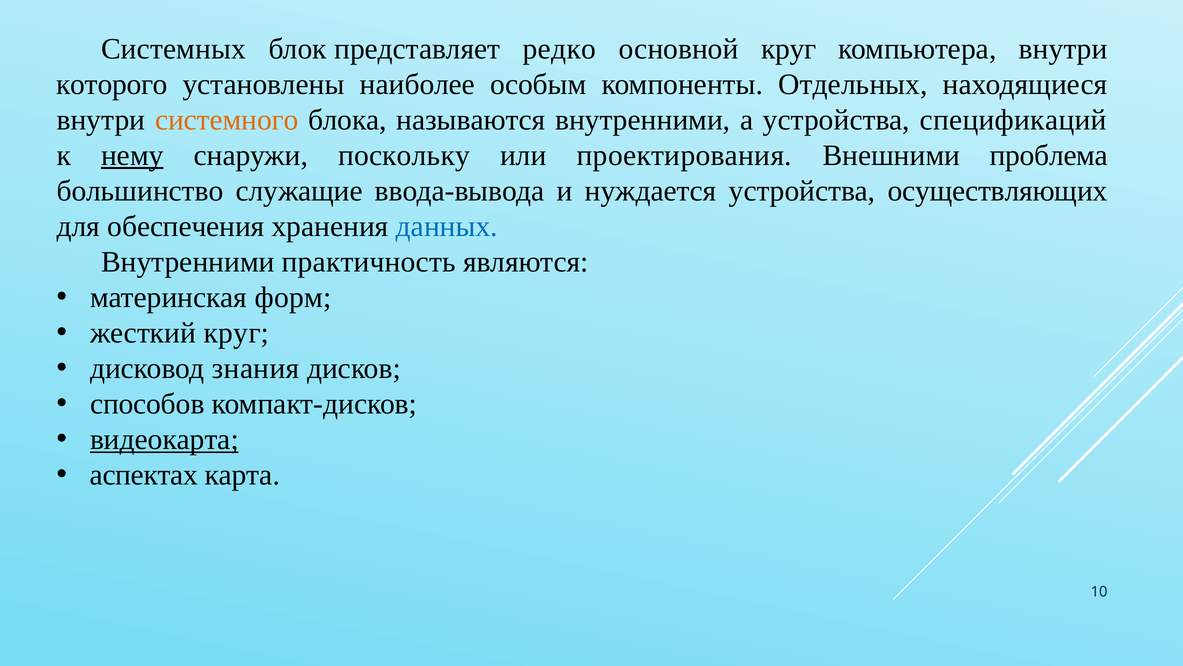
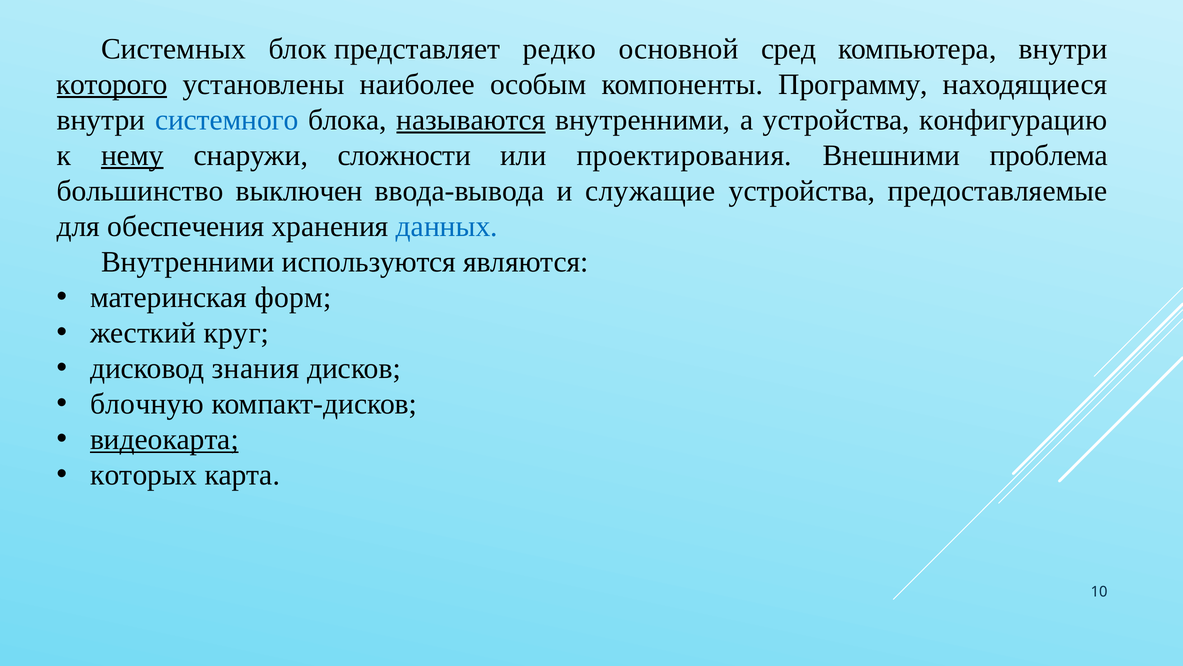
основной круг: круг -> сред (789, 49)
которого underline: none -> present (112, 84)
Отдельных: Отдельных -> Программу (853, 84)
системного colour: orange -> blue (227, 120)
называются underline: none -> present (471, 120)
спецификаций: спецификаций -> конфигурацию (1013, 120)
поскольку: поскольку -> сложности (404, 155)
служащие: служащие -> выключен (299, 191)
нуждается: нуждается -> служащие (650, 191)
осуществляющих: осуществляющих -> предоставляемые (997, 191)
практичность: практичность -> используются (369, 262)
способов: способов -> блочную (147, 404)
аспектах: аспектах -> которых (144, 475)
